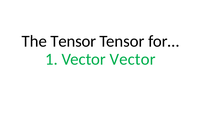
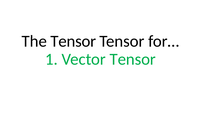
Vector Vector: Vector -> Tensor (133, 59)
